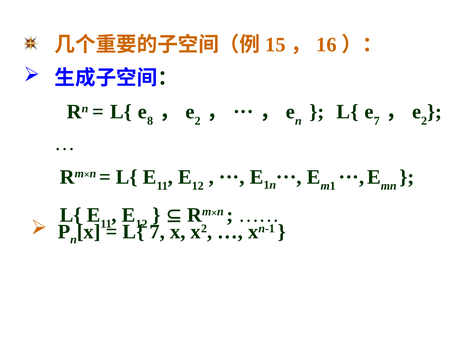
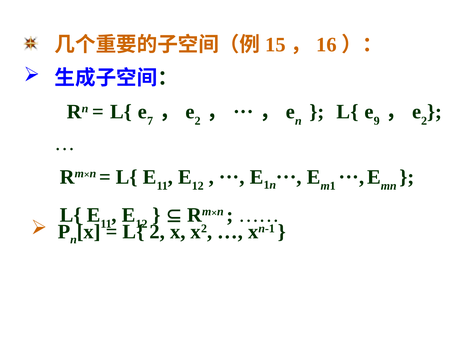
8: 8 -> 7 (150, 121)
7: 7 -> 9 (377, 121)
7: 7 -> 2 (157, 232)
